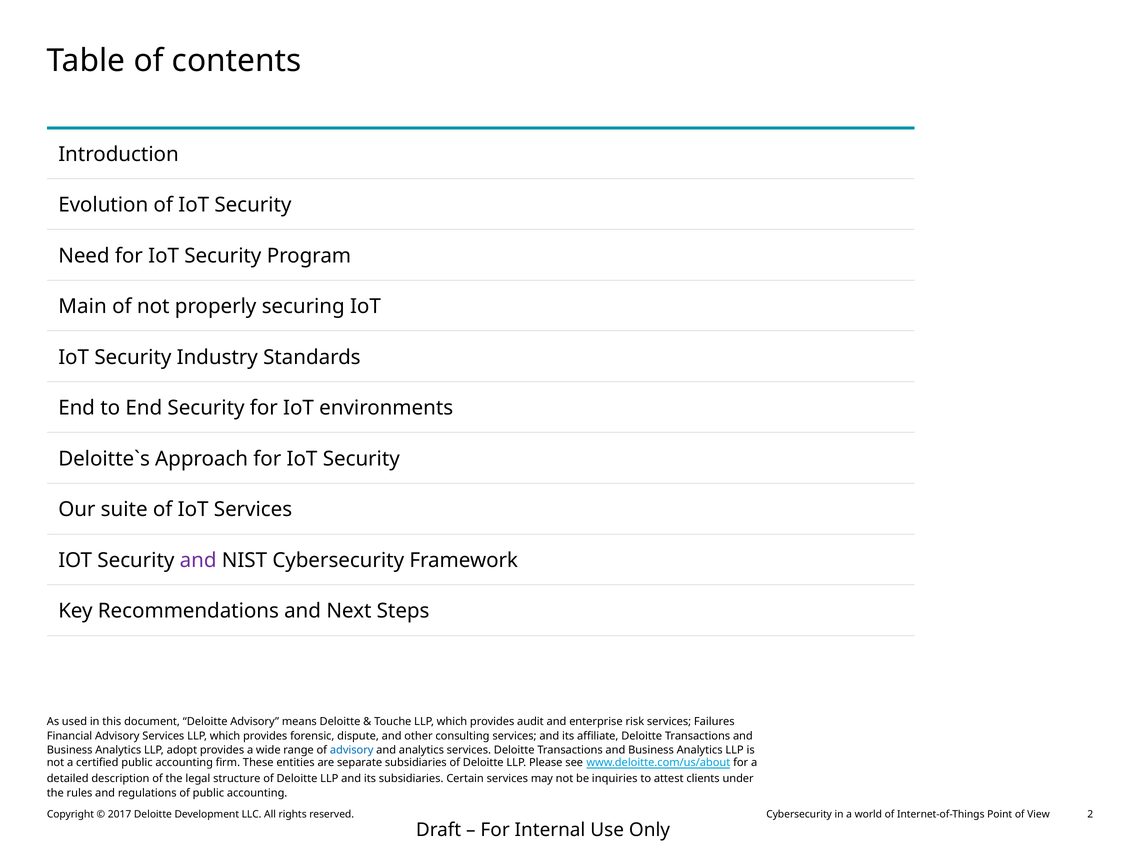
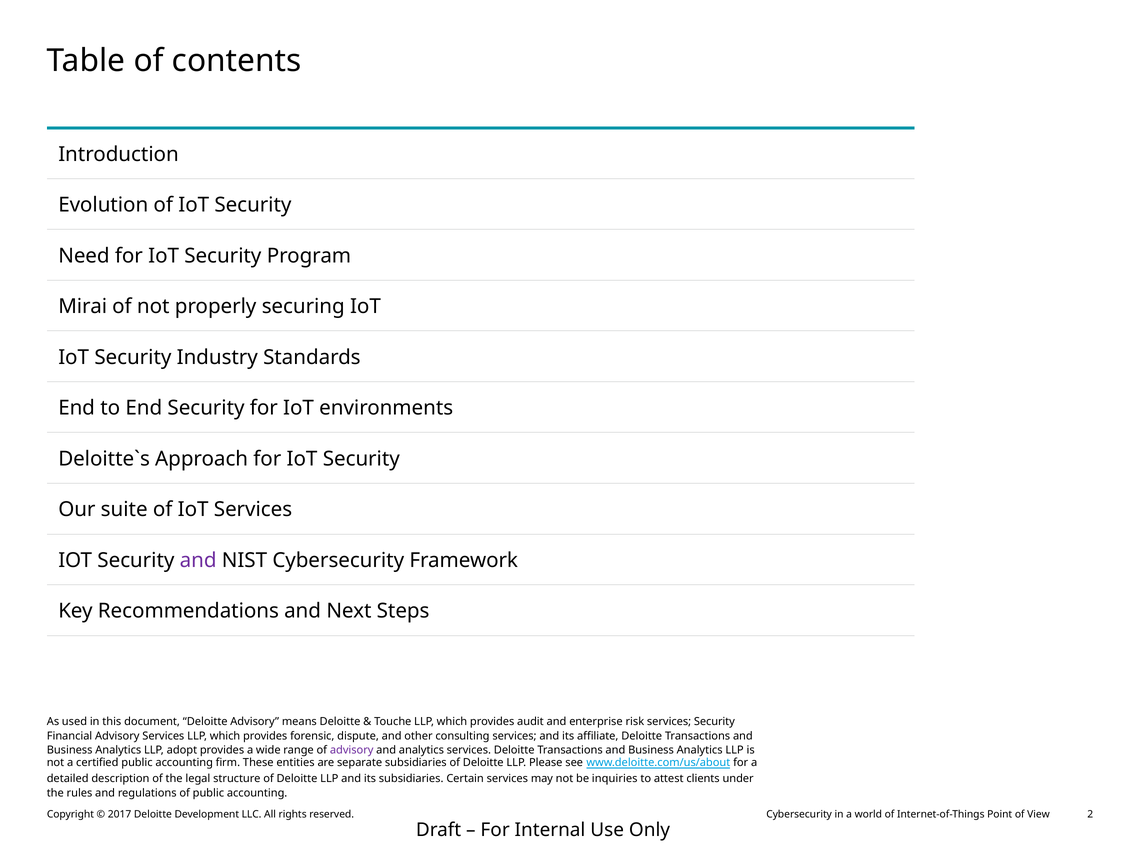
Main: Main -> Mirai (83, 307)
services Failures: Failures -> Security (714, 722)
advisory colour: blue -> purple (352, 750)
